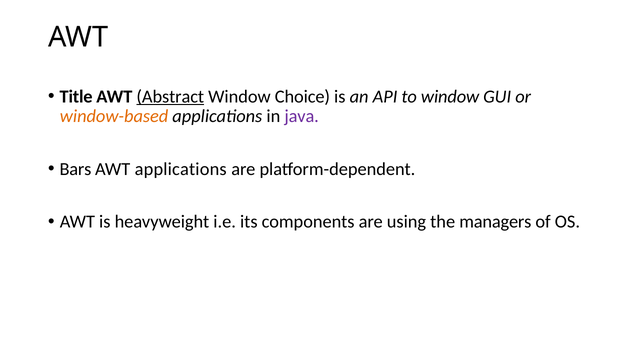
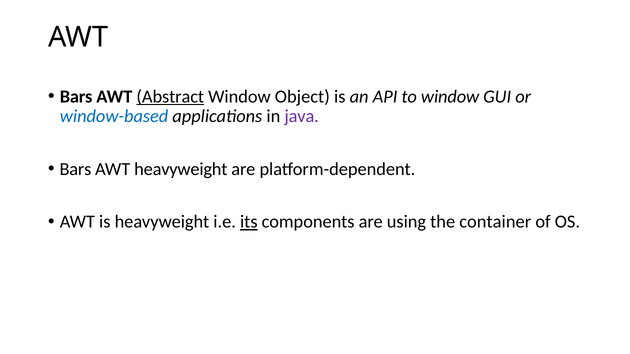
Title: Title -> Bars (76, 97)
Choice: Choice -> Object (302, 97)
window-based colour: orange -> blue (114, 116)
AWT applications: applications -> heavyweight (181, 169)
its underline: none -> present (249, 222)
managers: managers -> container (495, 222)
